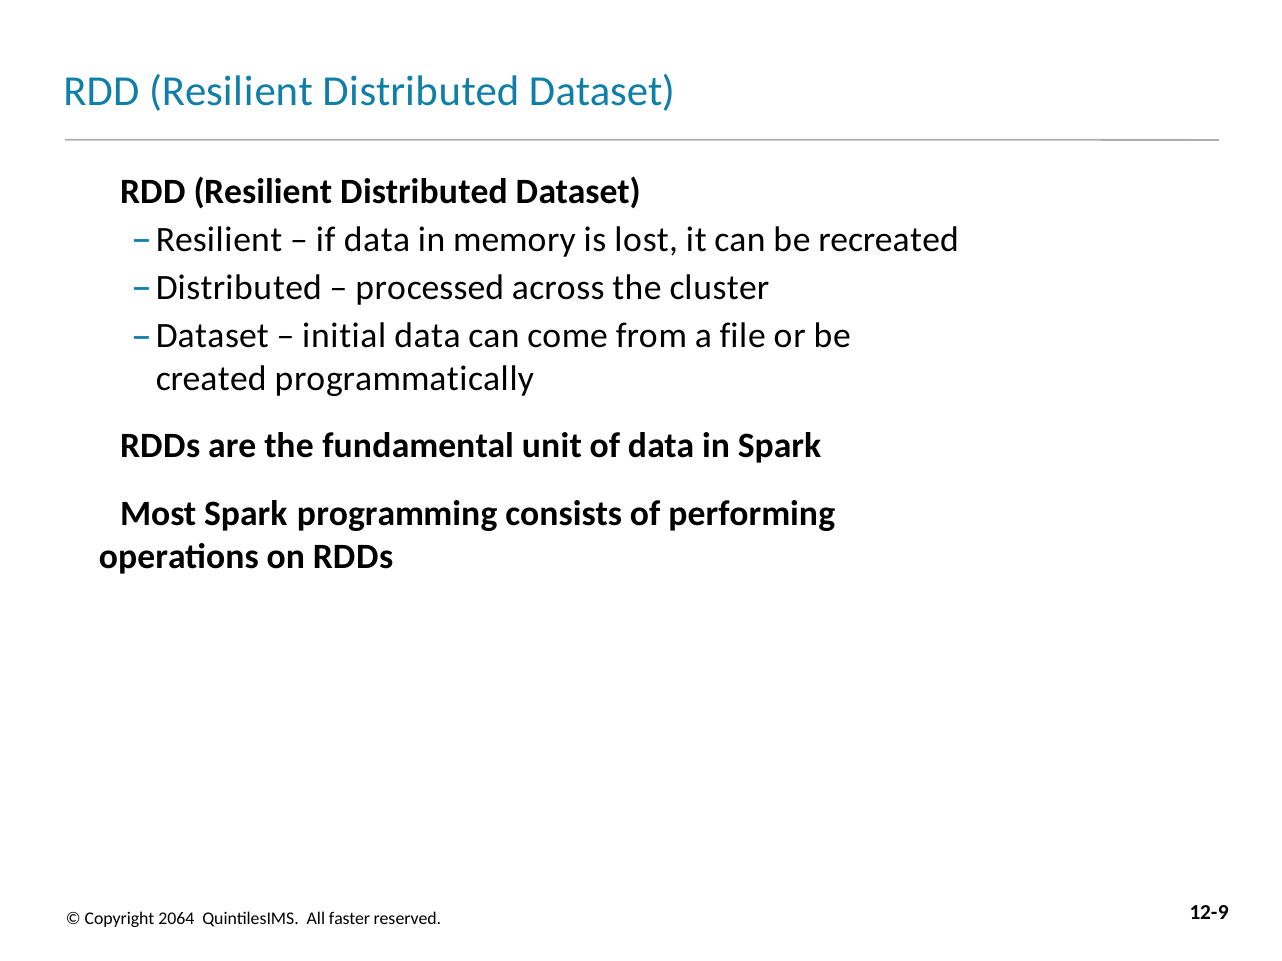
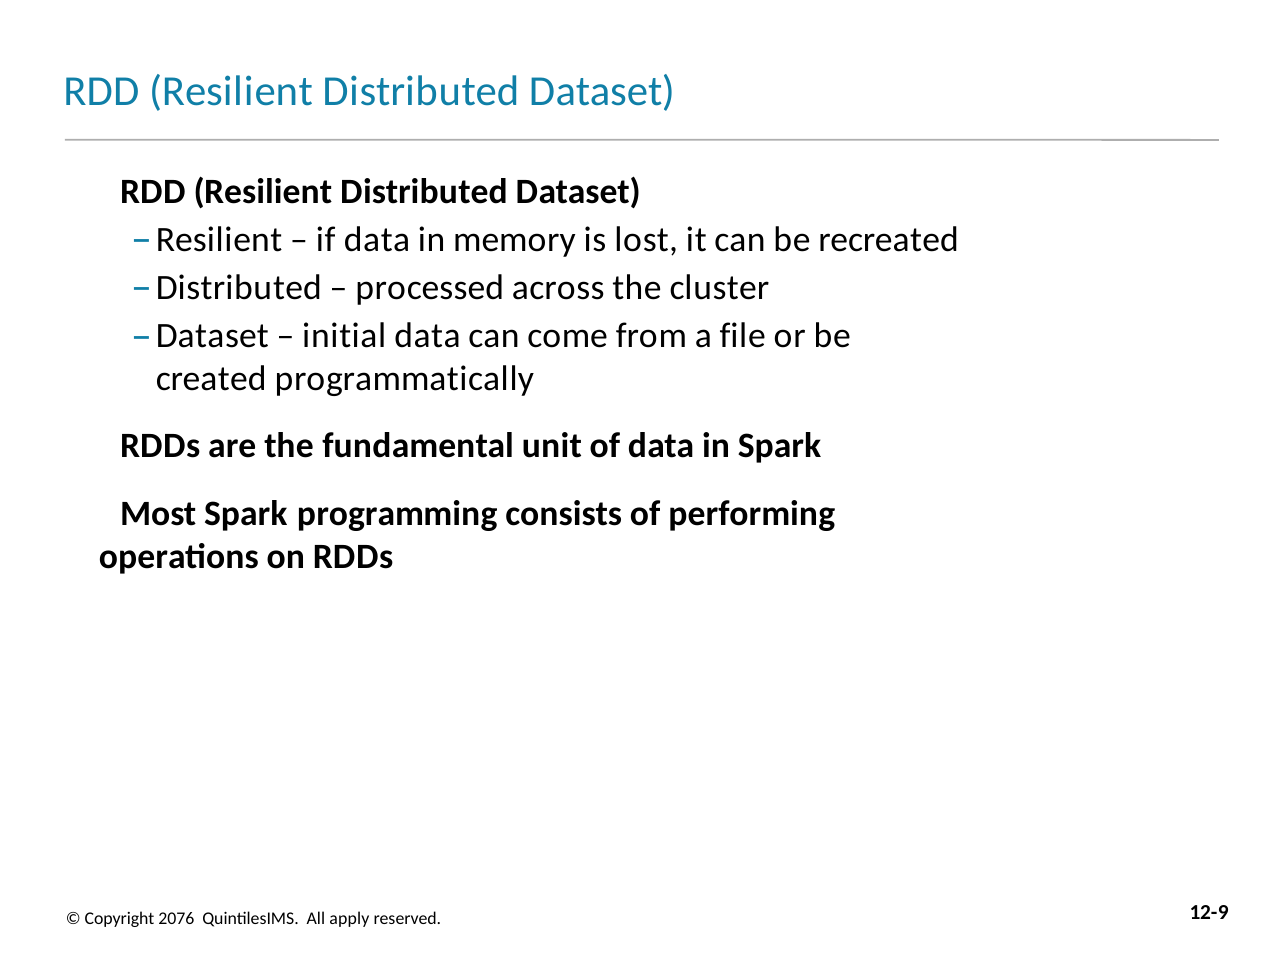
2064: 2064 -> 2076 (176, 919)
faster: faster -> apply (349, 919)
